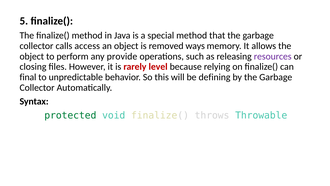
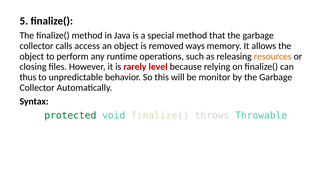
provide: provide -> runtime (122, 56)
resources colour: purple -> orange (273, 56)
final: final -> thus (28, 77)
defining: defining -> monitor (215, 77)
